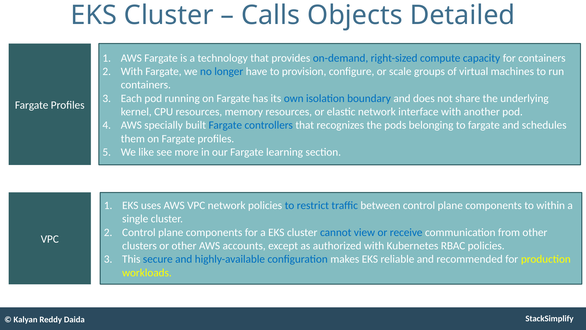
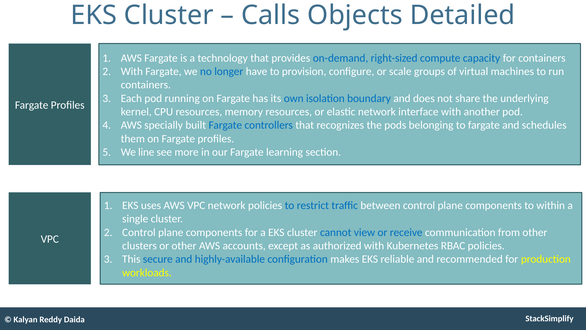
like: like -> line (146, 152)
